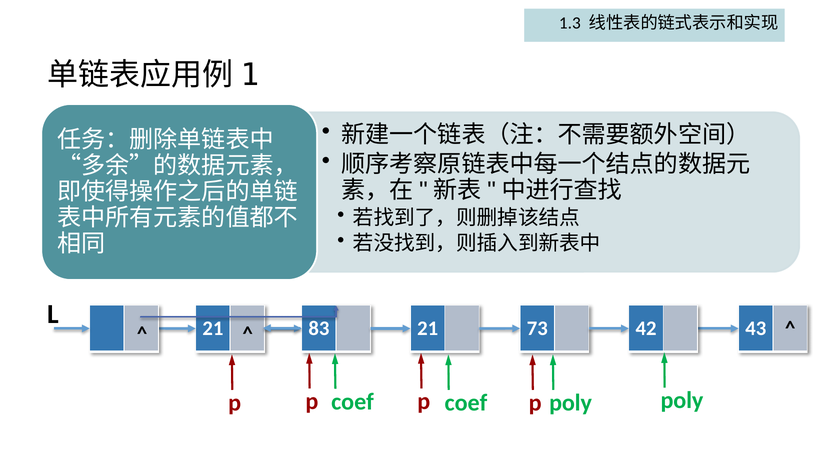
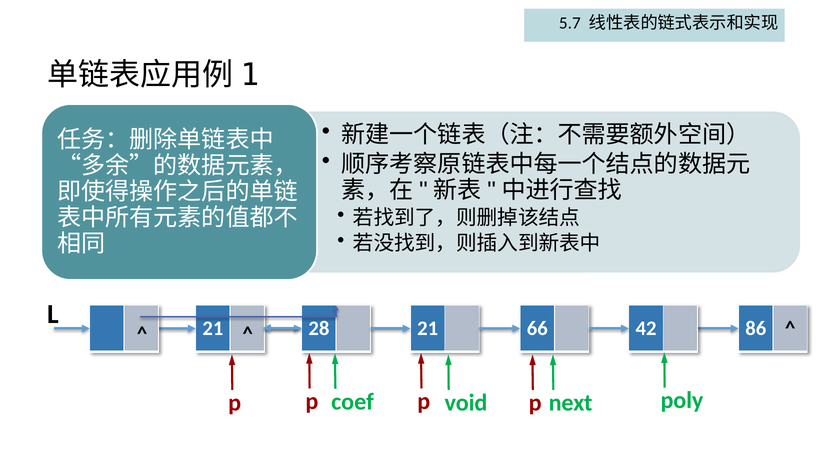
1.3: 1.3 -> 5.7 (570, 23)
73: 73 -> 66 (537, 329)
83: 83 -> 28 (319, 329)
43: 43 -> 86 (756, 329)
p coef: coef -> void (466, 403)
poly: poly -> next (571, 403)
